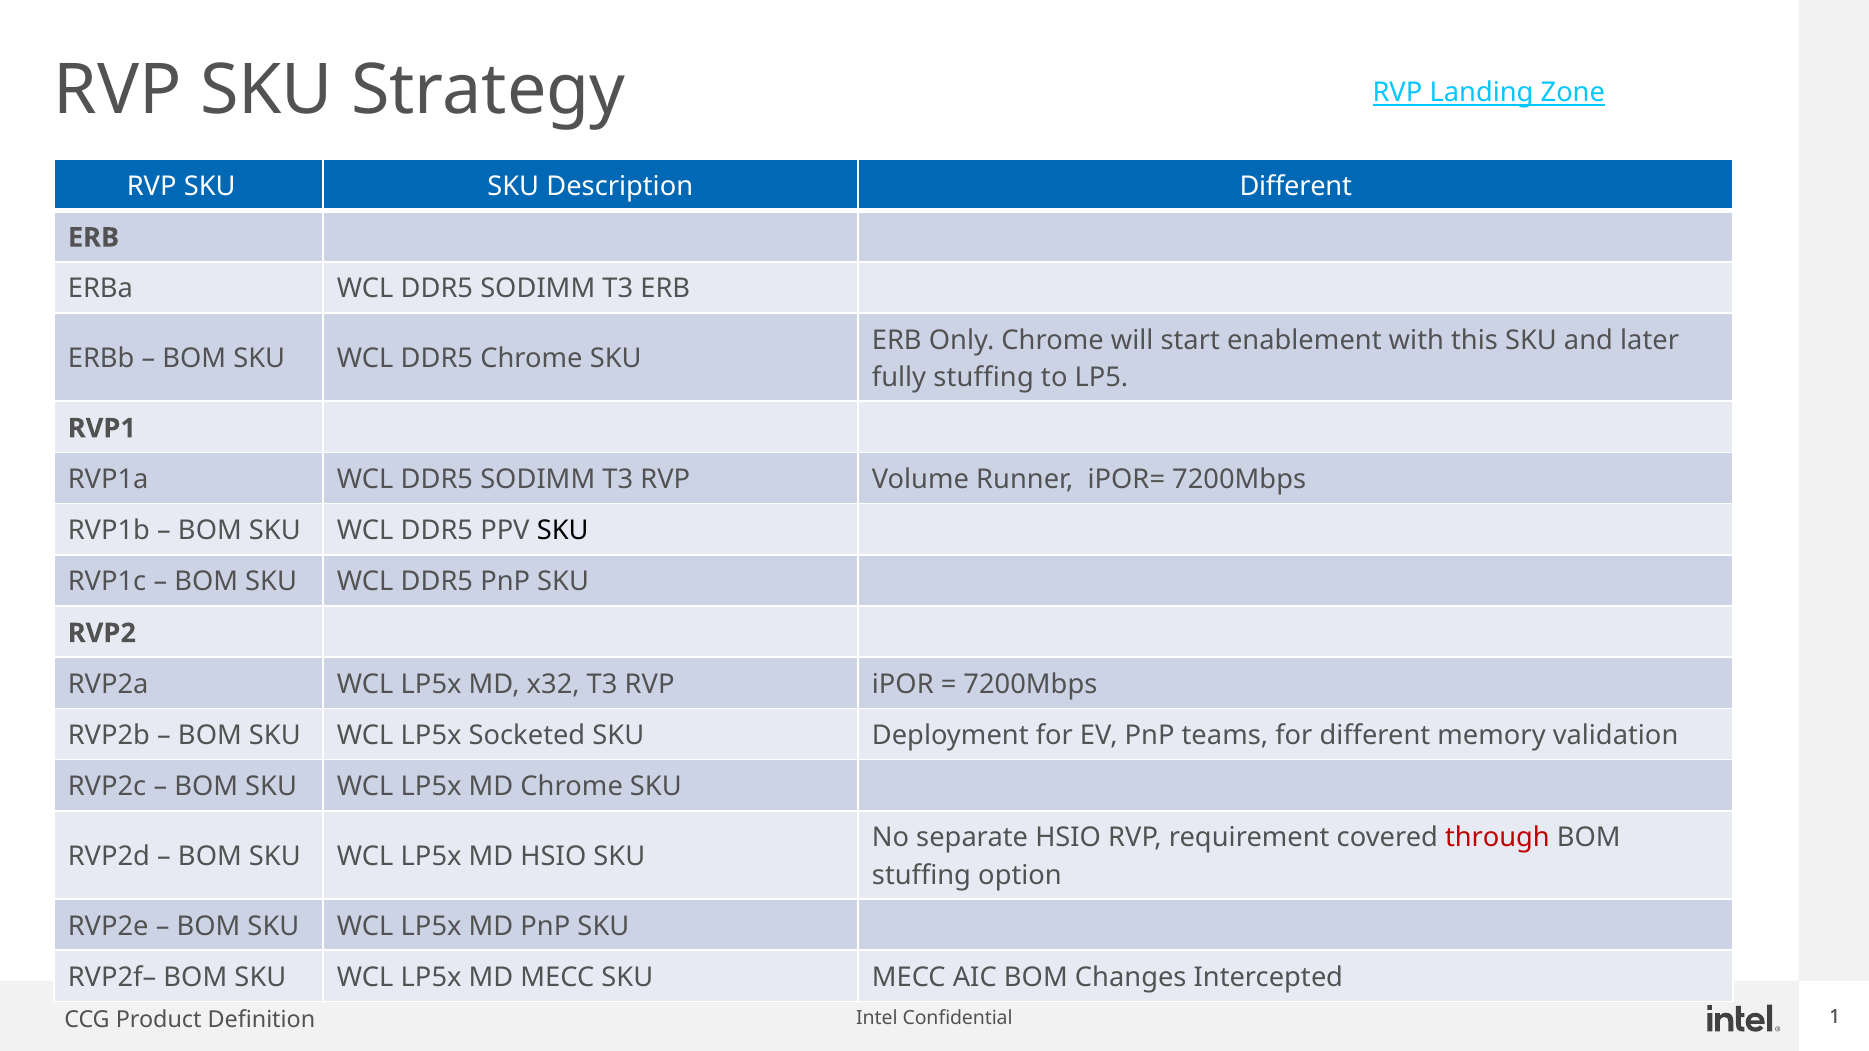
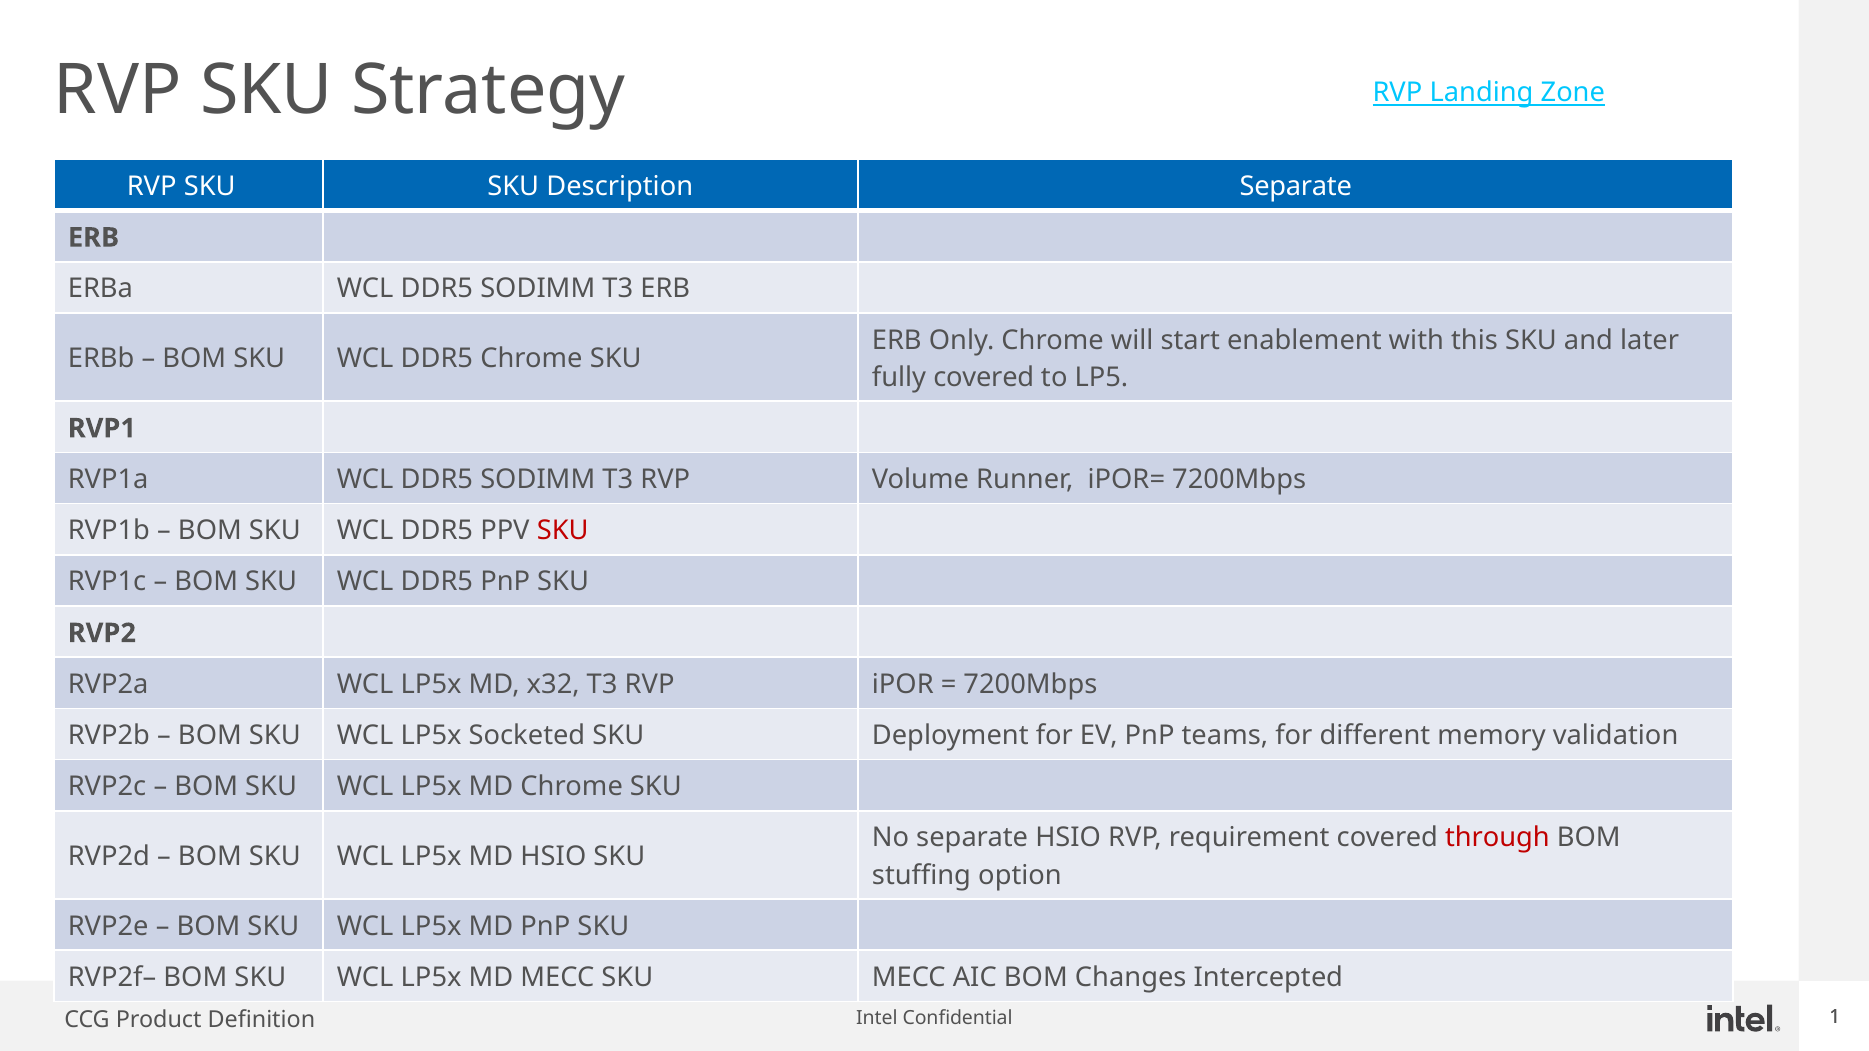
Description Different: Different -> Separate (1296, 187)
fully stuffing: stuffing -> covered (984, 377)
SKU colour: black -> red (563, 531)
